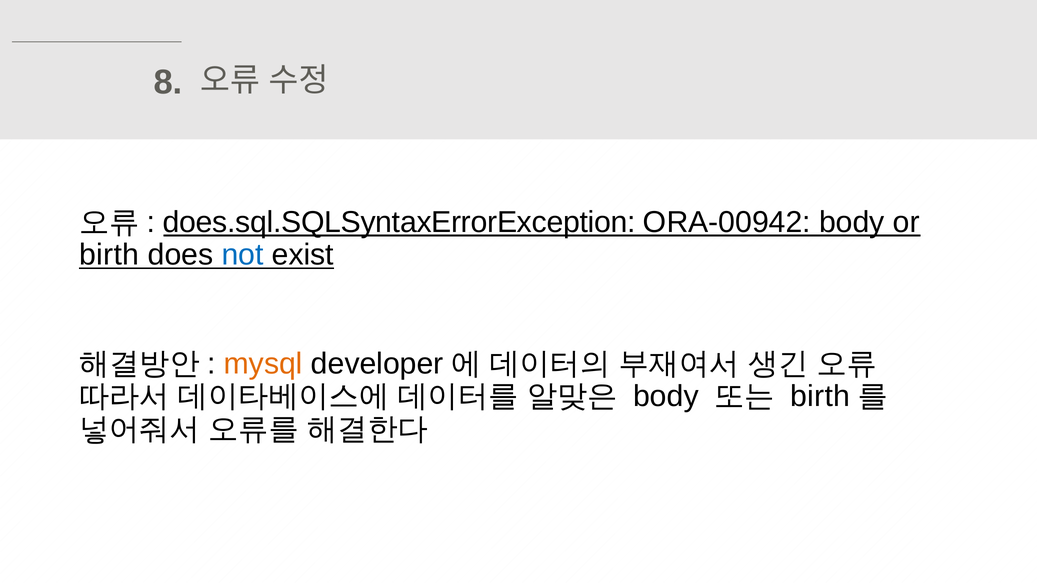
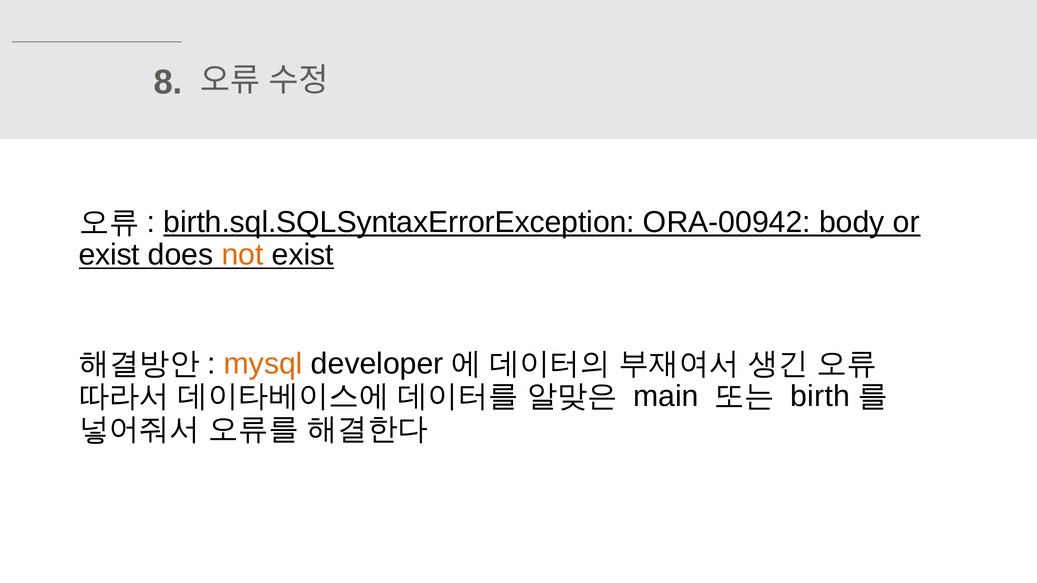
does.sql.SQLSyntaxErrorException: does.sql.SQLSyntaxErrorException -> birth.sql.SQLSyntaxErrorException (399, 222)
birth: birth -> exist (109, 255)
not colour: blue -> orange (243, 255)
body: body -> main (666, 397)
